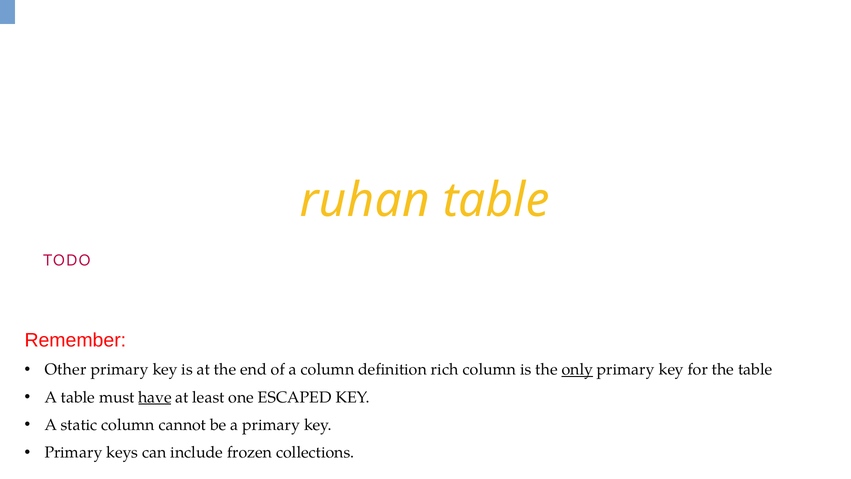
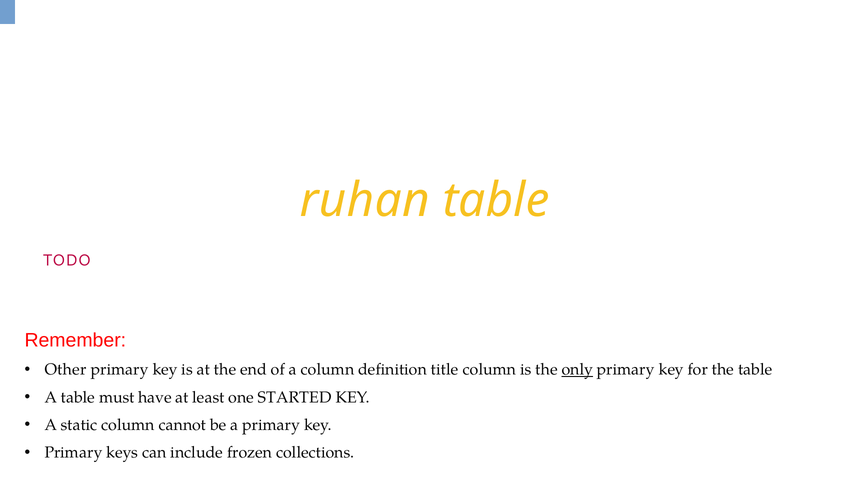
rich: rich -> title (445, 369)
have underline: present -> none (155, 397)
ESCAPED: ESCAPED -> STARTED (295, 397)
